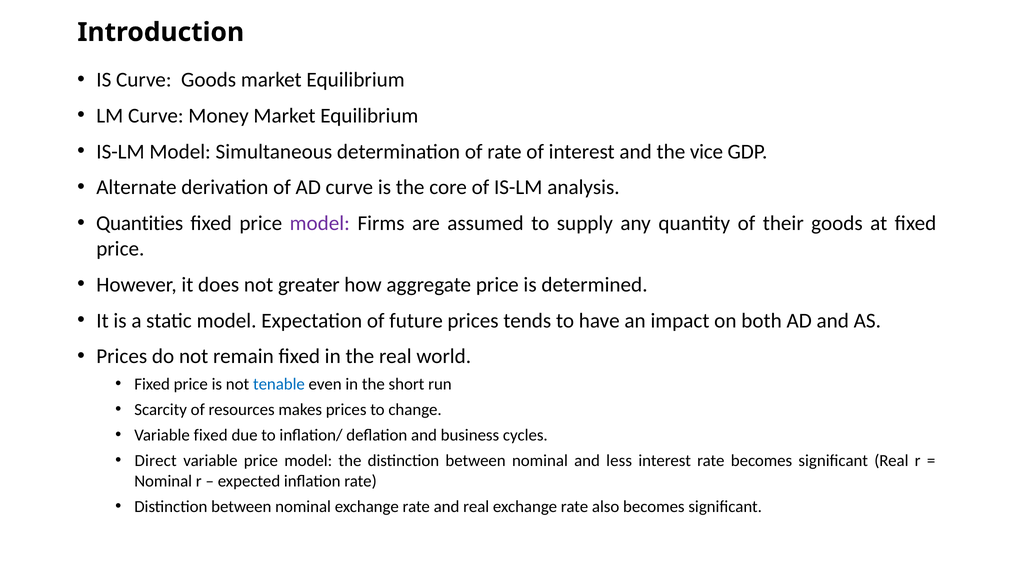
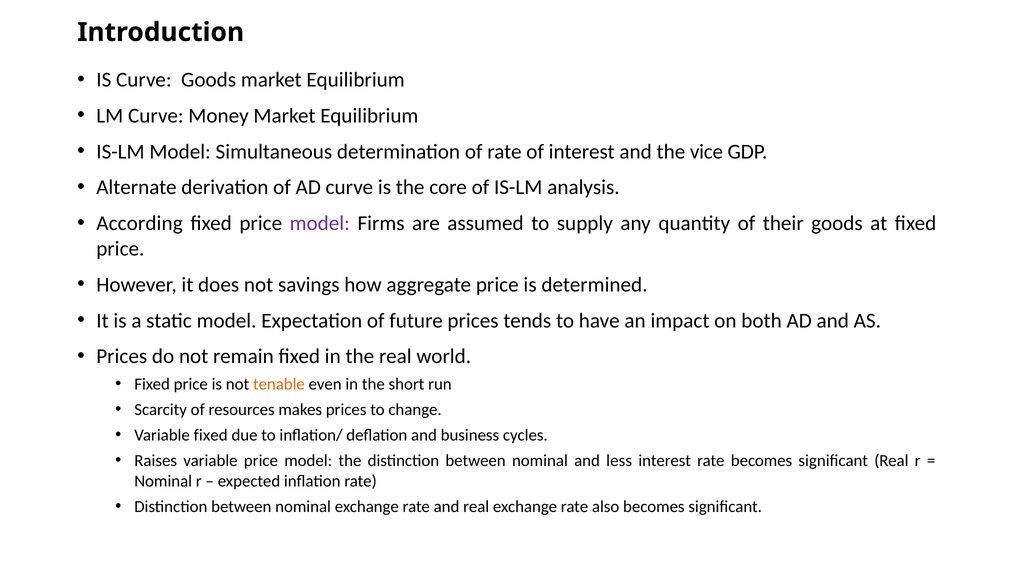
Quantities: Quantities -> According (140, 224)
greater: greater -> savings (309, 285)
tenable colour: blue -> orange (279, 384)
Direct: Direct -> Raises (156, 461)
